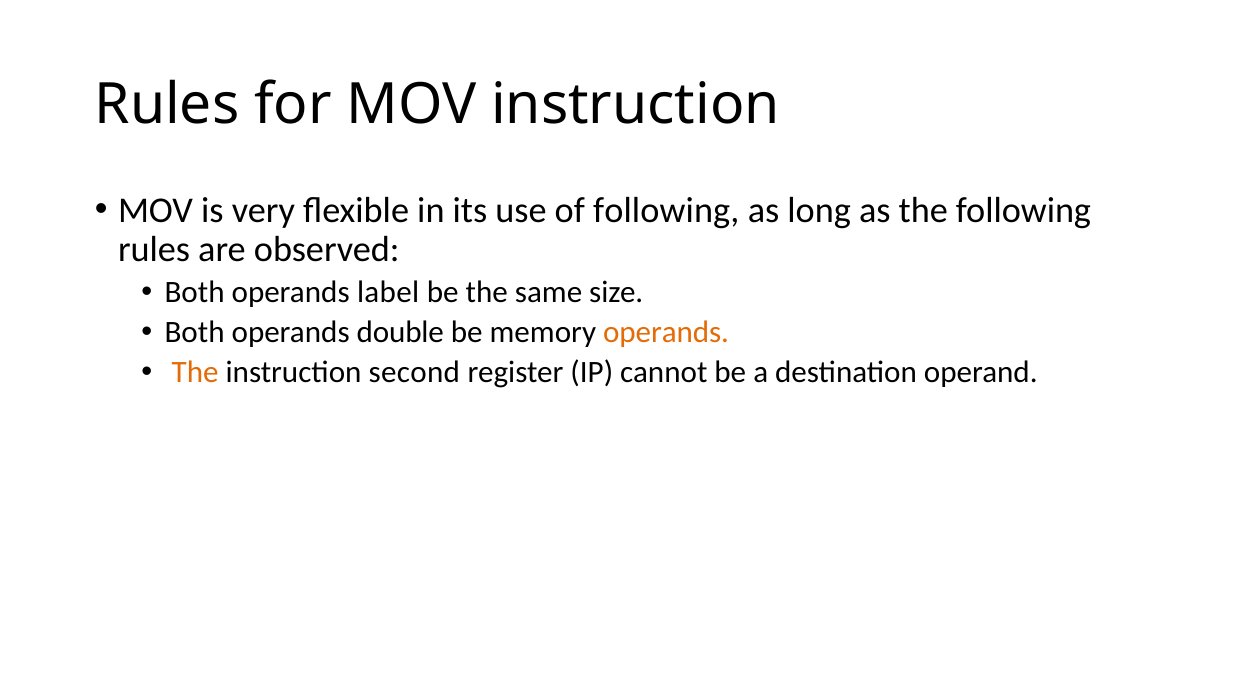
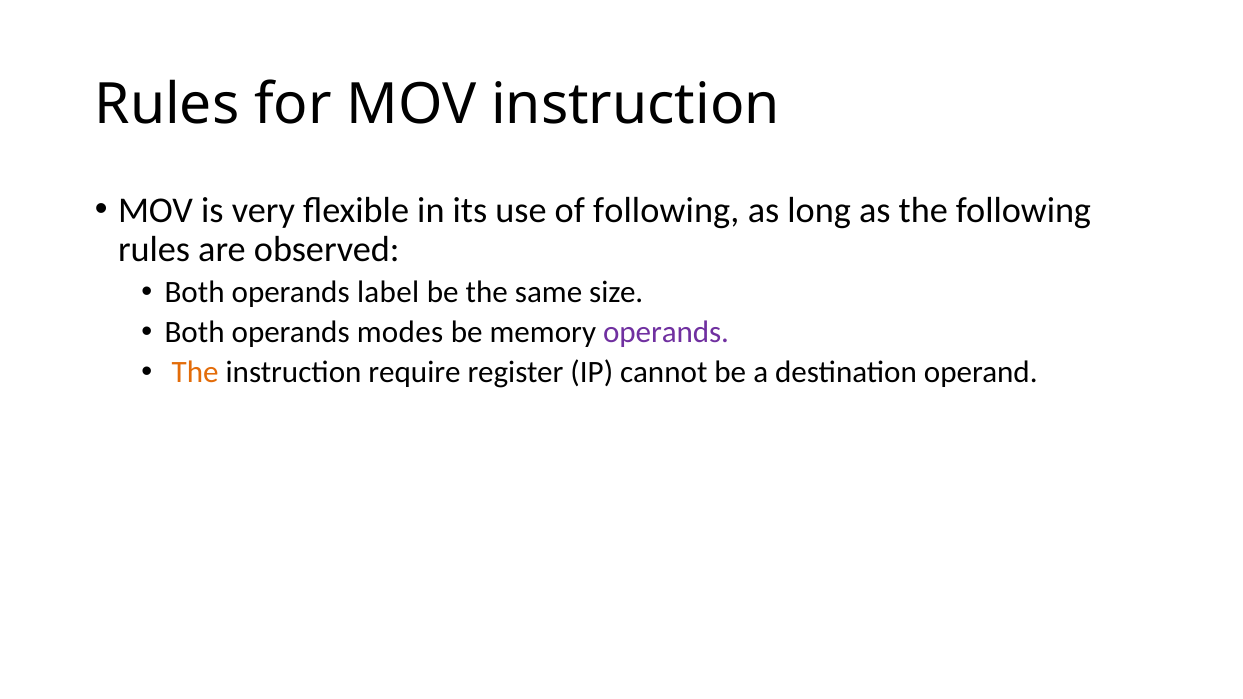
double: double -> modes (400, 332)
operands colour: orange -> purple (666, 332)
second: second -> require (415, 372)
